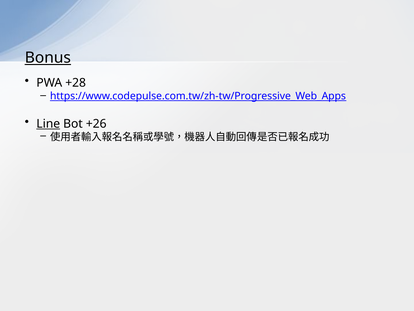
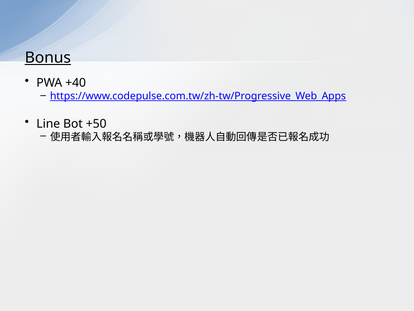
+28: +28 -> +40 (76, 83)
Line underline: present -> none (48, 124)
+26: +26 -> +50 (96, 124)
